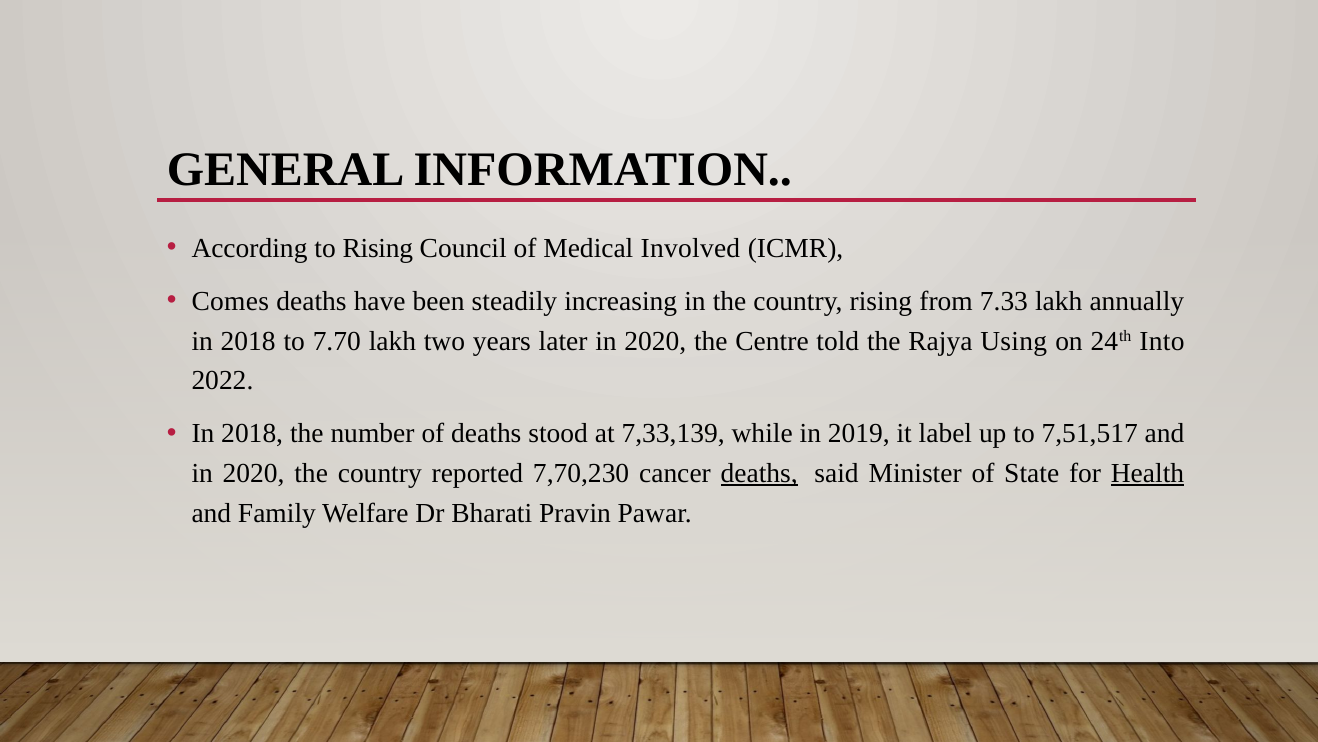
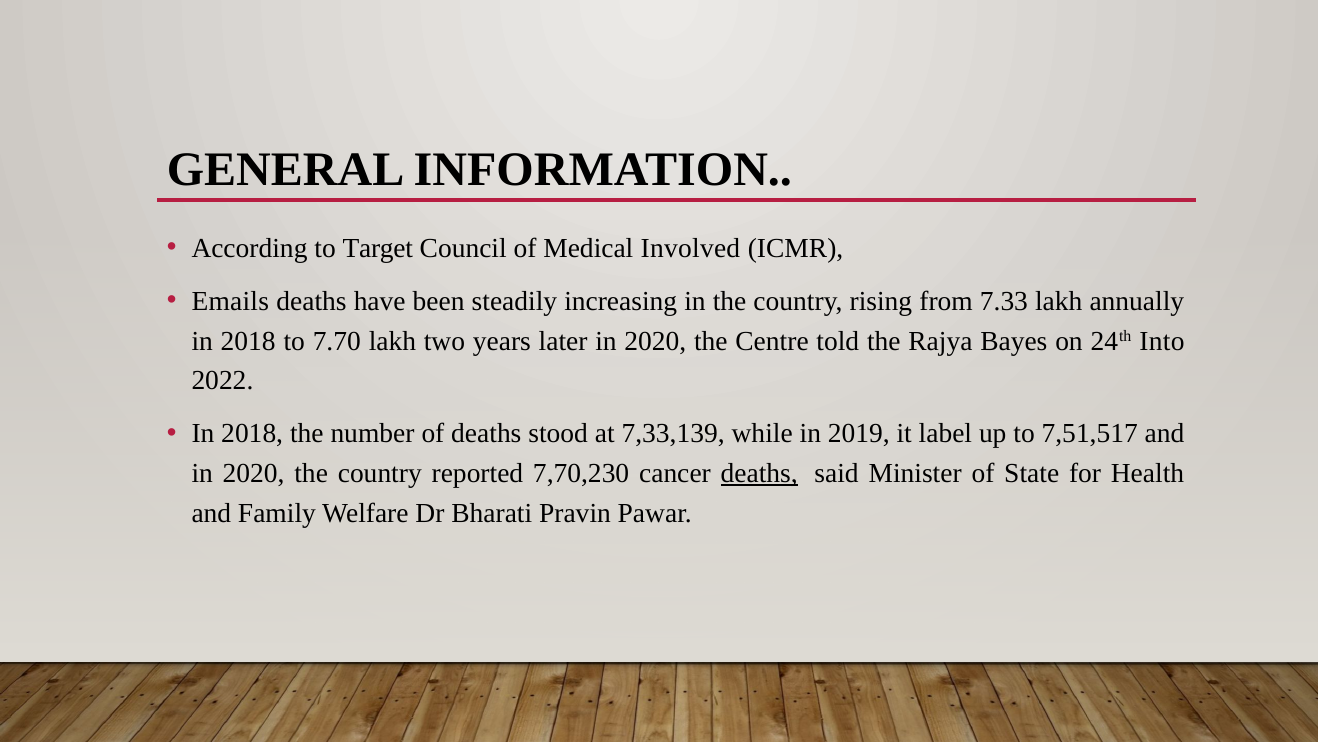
to Rising: Rising -> Target (378, 248)
Comes: Comes -> Emails (230, 301)
Using: Using -> Bayes (1014, 341)
Health underline: present -> none (1148, 473)
